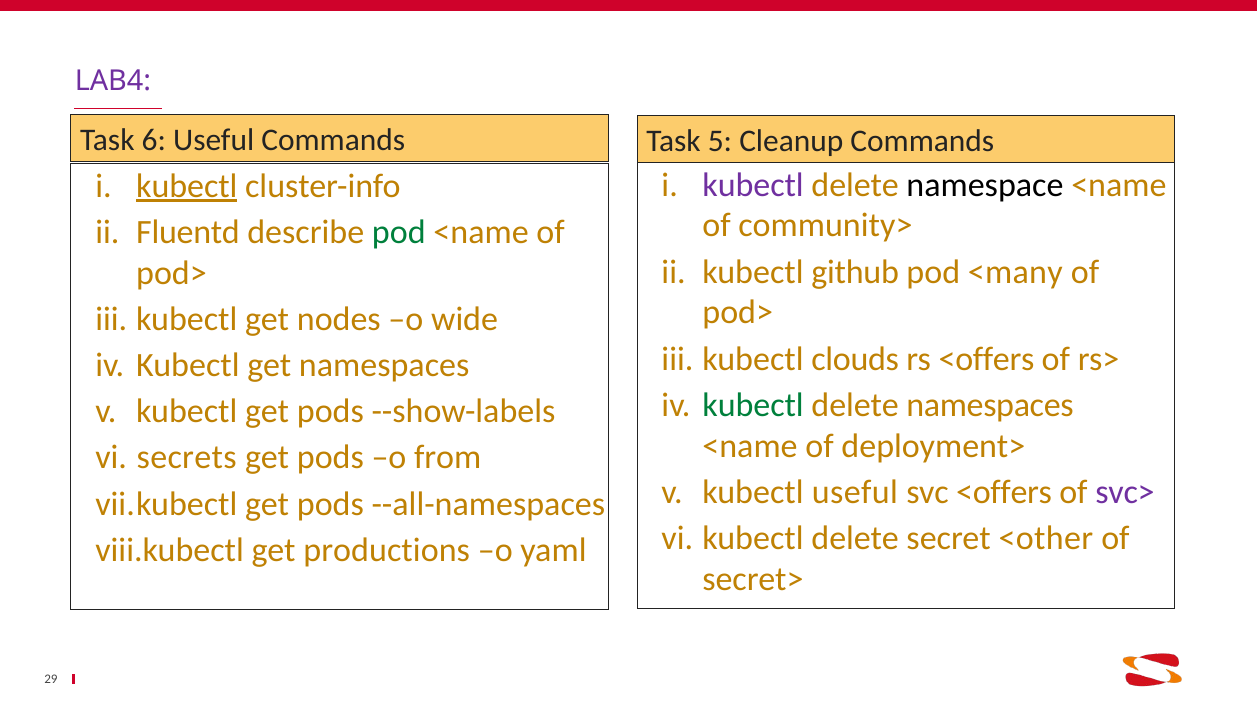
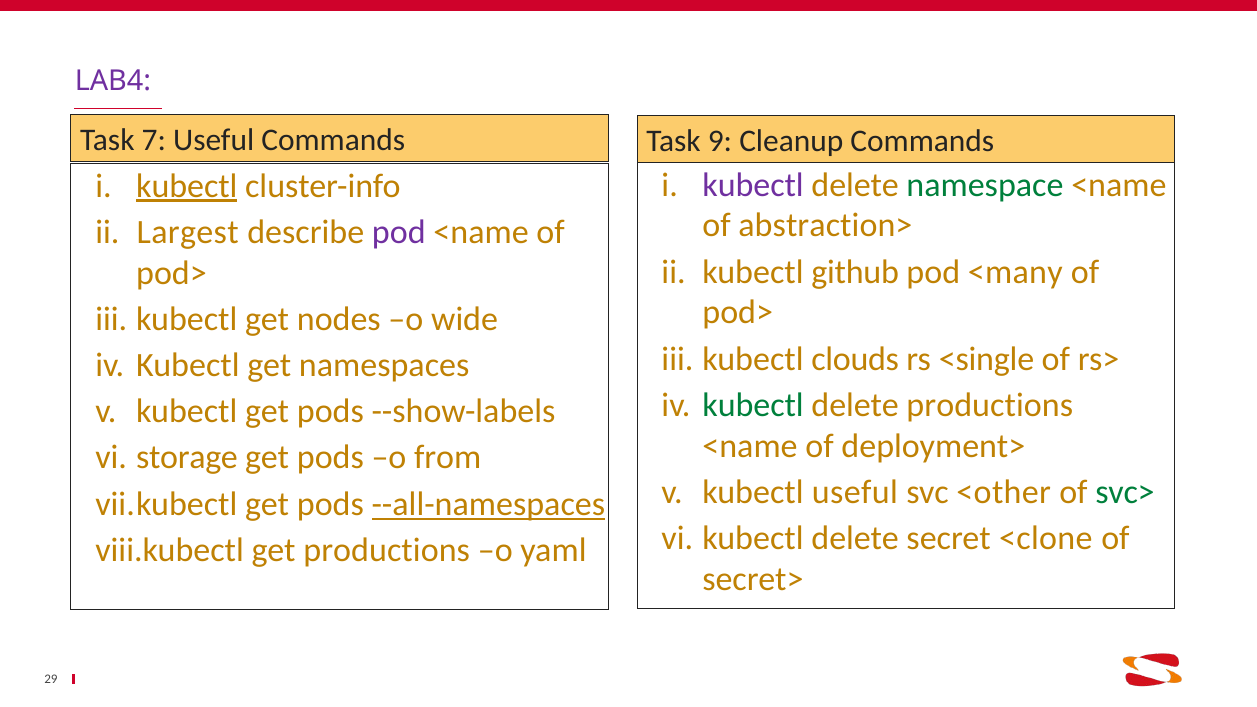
6: 6 -> 7 (154, 141)
5: 5 -> 9 (720, 141)
namespace colour: black -> green (985, 185)
community>: community> -> abstraction> (825, 226)
Fluentd: Fluentd -> Largest (188, 232)
pod colour: green -> purple (399, 232)
rs <offers: <offers -> <single (986, 359)
delete namespaces: namespaces -> productions (990, 405)
secrets: secrets -> storage (187, 458)
svc <offers: <offers -> <other (1004, 492)
svc> colour: purple -> green (1125, 492)
--all-namespaces underline: none -> present (488, 504)
<other: <other -> <clone (1046, 538)
